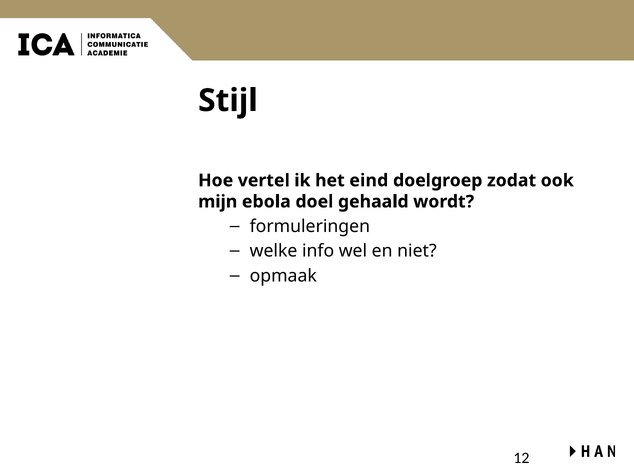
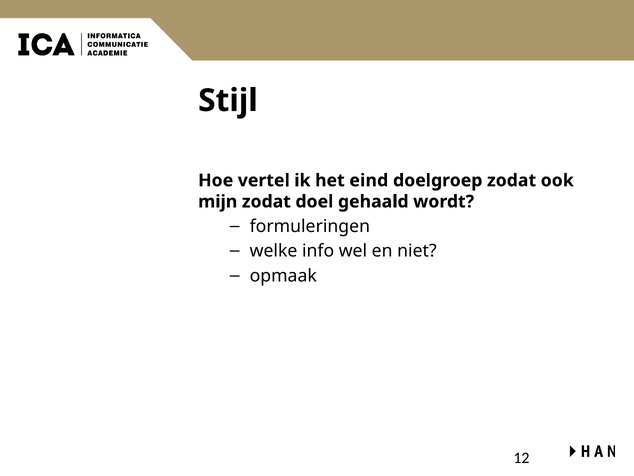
mijn ebola: ebola -> zodat (266, 201)
